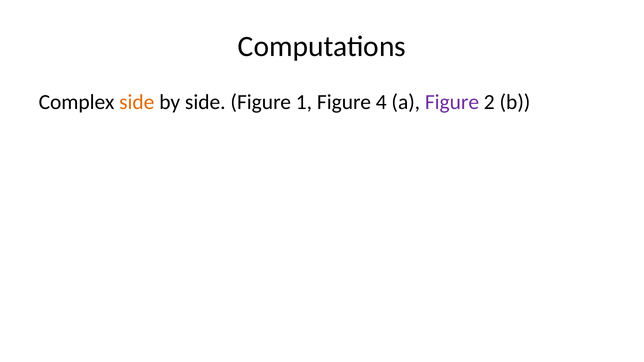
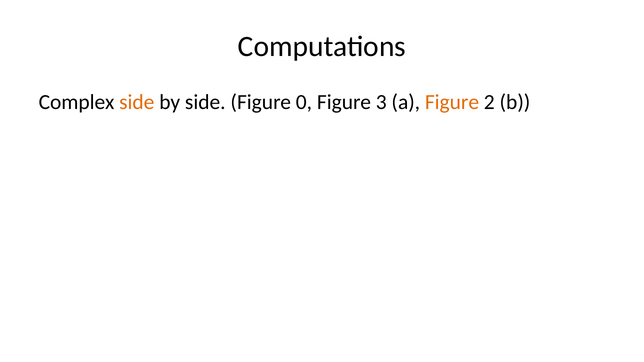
1: 1 -> 0 (304, 102)
4: 4 -> 3 (381, 102)
Figure colour: purple -> orange (452, 102)
